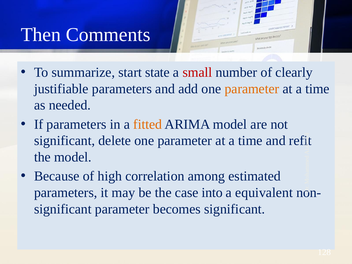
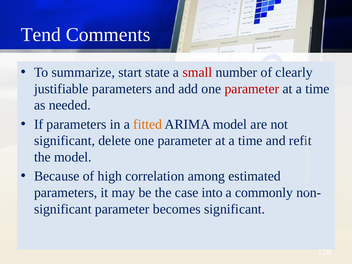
Then: Then -> Tend (41, 35)
parameter colour: orange -> red (252, 89)
equivalent: equivalent -> commonly (264, 193)
